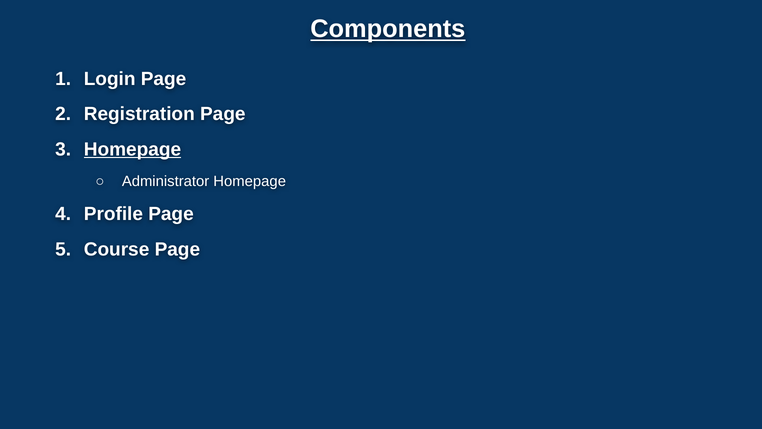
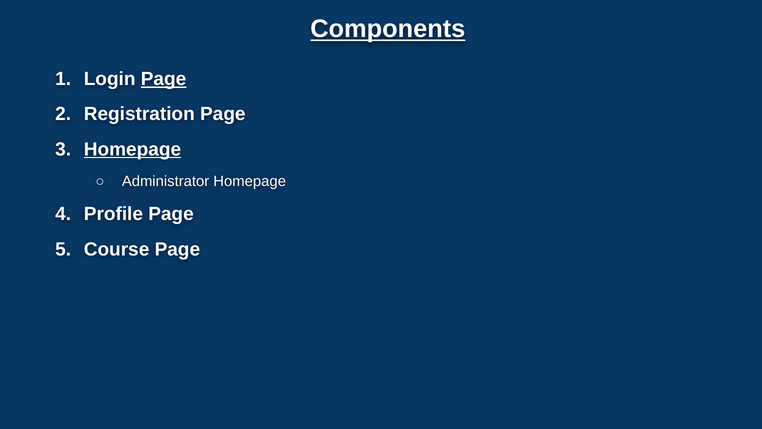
Page underline: none -> present (164, 79)
